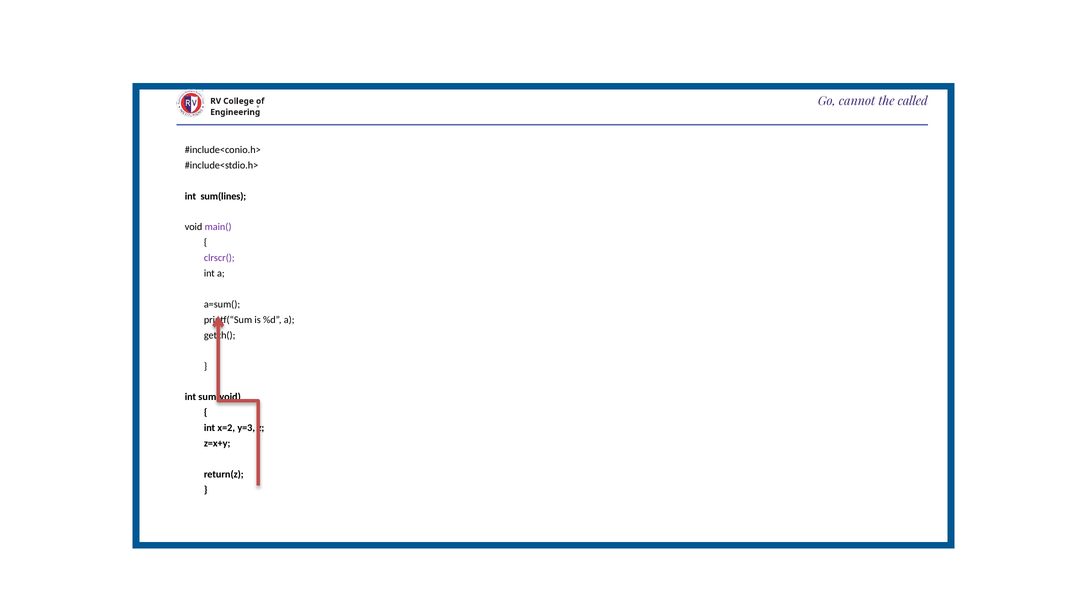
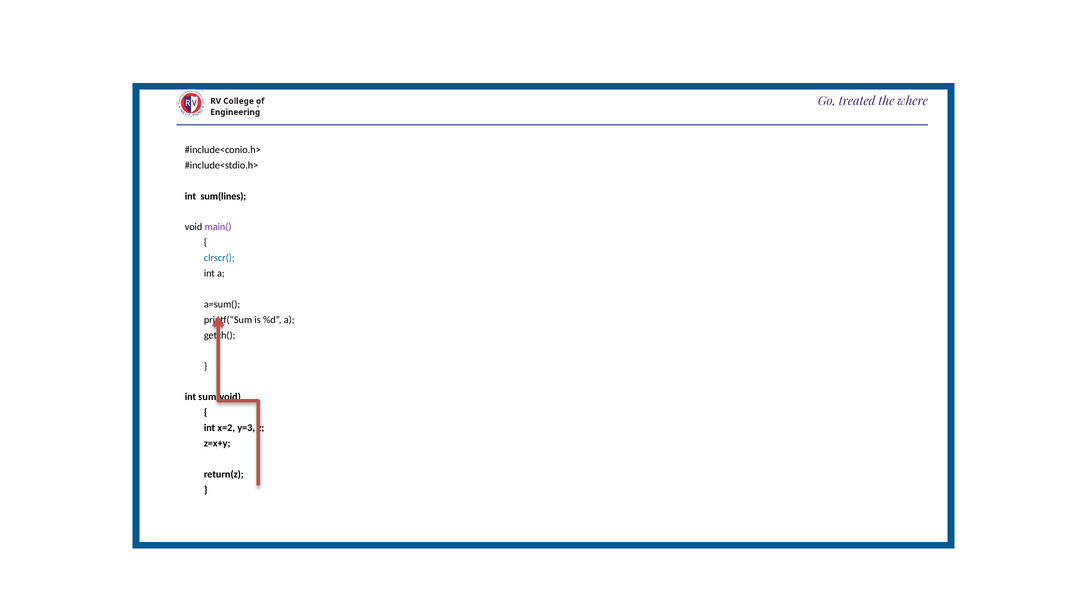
cannot: cannot -> treated (857, 101)
called: called -> where (913, 101)
clrscr( colour: purple -> blue (219, 258)
